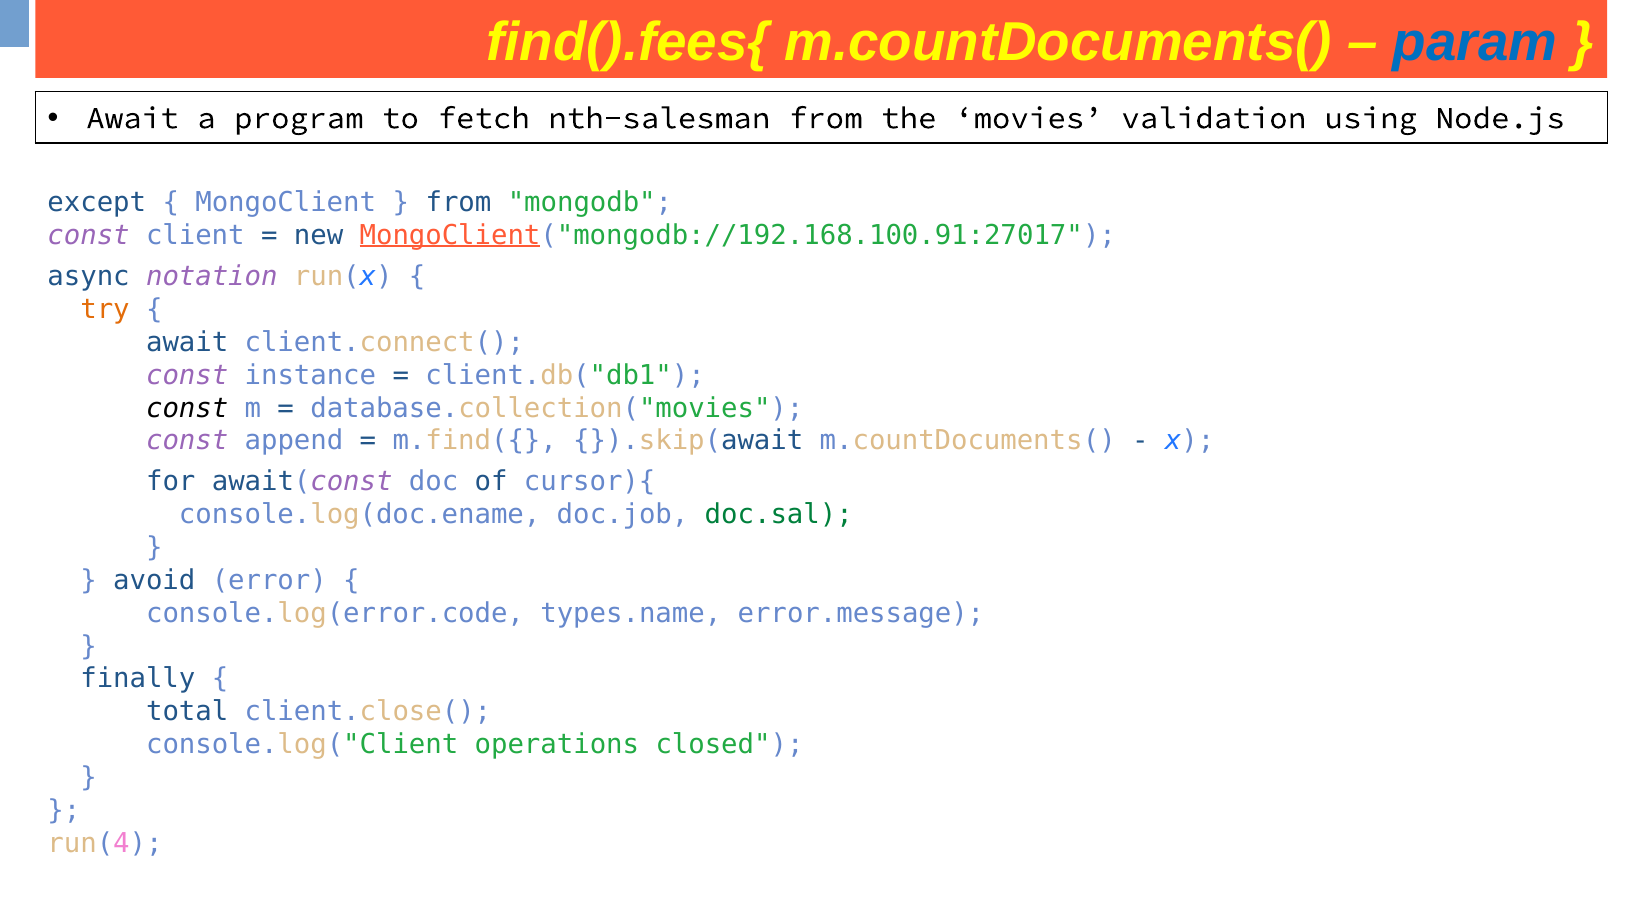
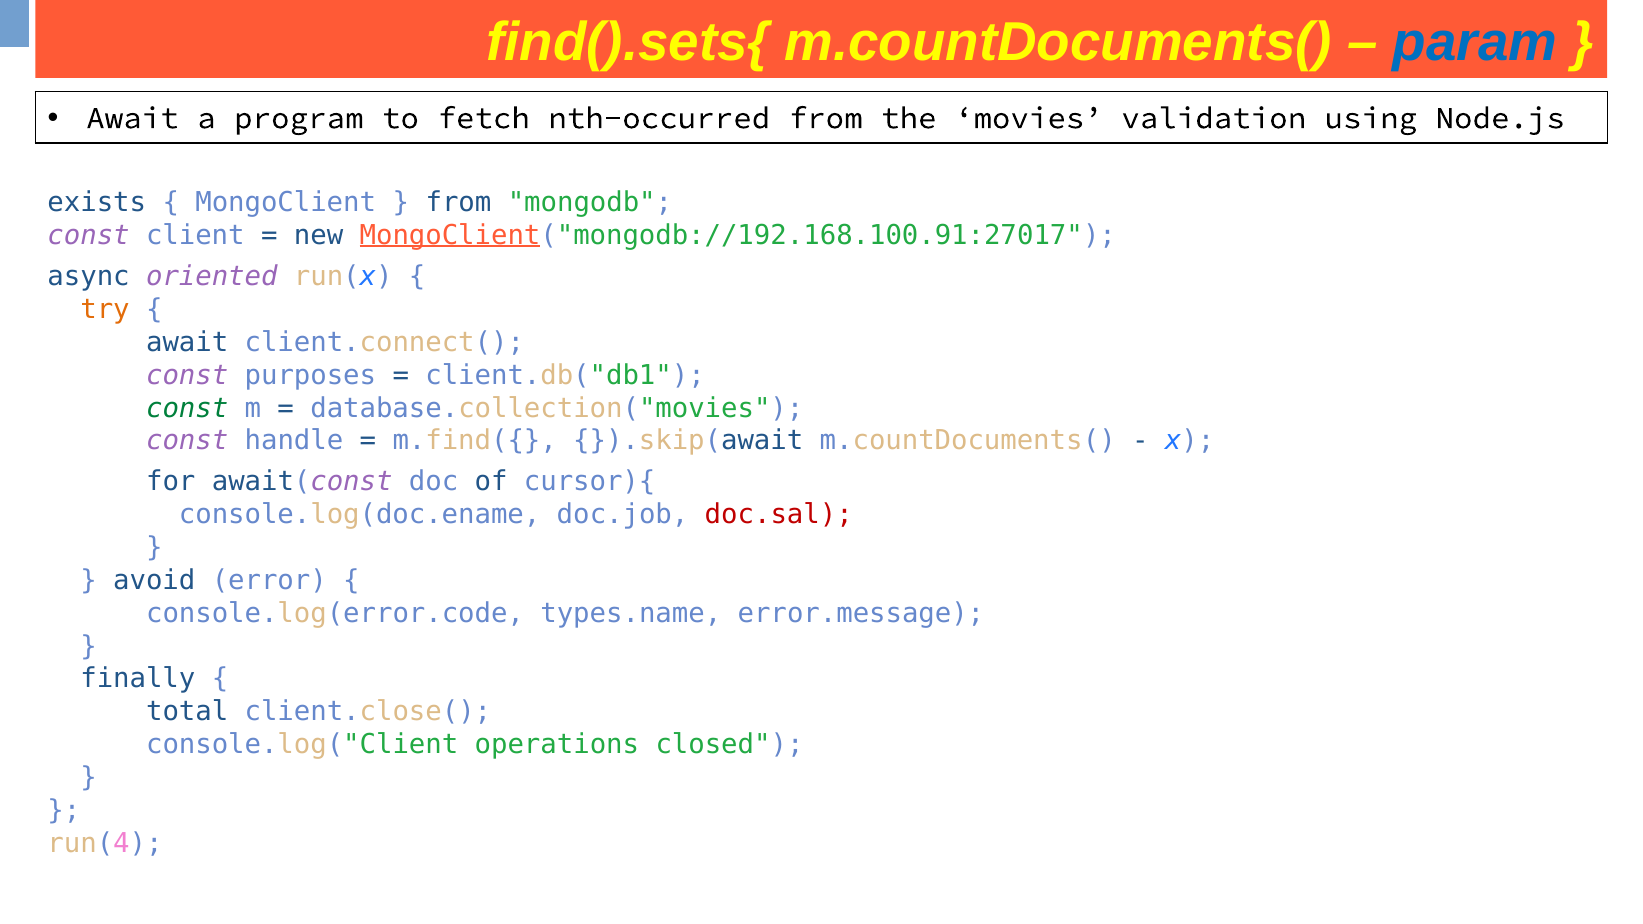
find().fees{: find().fees{ -> find().sets{ (628, 43)
nth-salesman: nth-salesman -> nth-occurred (659, 118)
except: except -> exists (97, 203)
notation: notation -> oriented (212, 277)
instance: instance -> purposes (310, 375)
const colour: black -> green (187, 408)
append: append -> handle (294, 441)
doc.sal colour: green -> red (779, 515)
